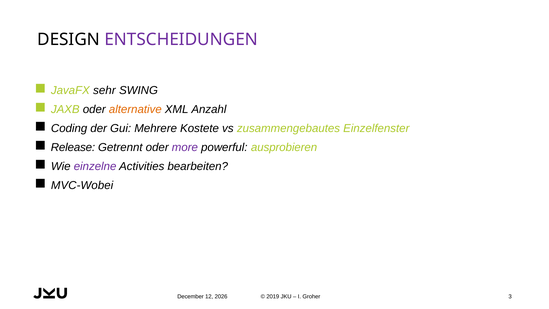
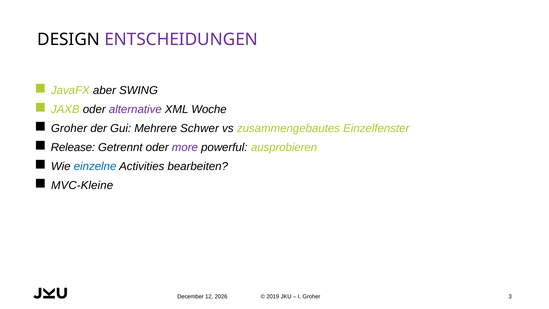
sehr: sehr -> aber (104, 90)
alternative colour: orange -> purple (135, 109)
Anzahl: Anzahl -> Woche (209, 109)
Coding: Coding -> Groher (69, 128)
Kostete: Kostete -> Schwer (199, 128)
einzelne colour: purple -> blue (95, 166)
MVC-Wobei: MVC-Wobei -> MVC-Kleine (82, 185)
